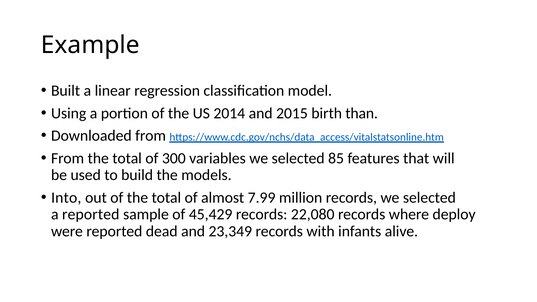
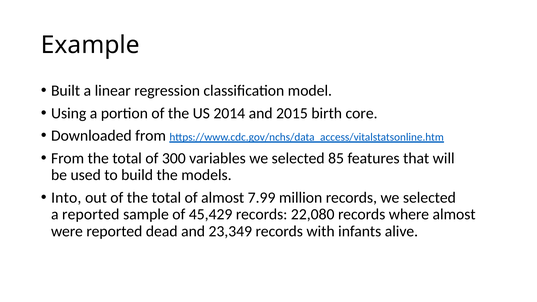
than: than -> core (362, 113)
where deploy: deploy -> almost (454, 214)
